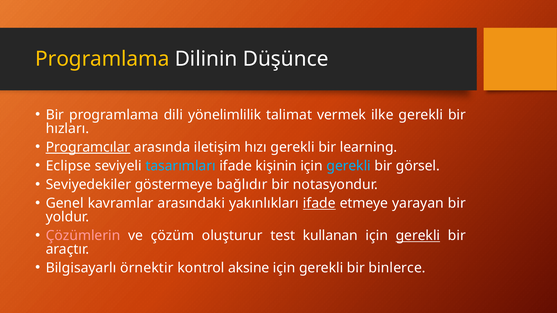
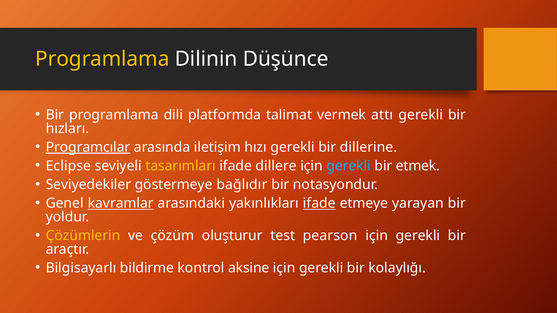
yönelimlilik: yönelimlilik -> platformda (225, 115)
ilke: ilke -> attı (382, 115)
learning: learning -> dillerine (369, 147)
tasarımları colour: light blue -> yellow (181, 166)
kişinin: kişinin -> dillere (276, 166)
görsel: görsel -> etmek (418, 166)
kavramlar underline: none -> present (121, 204)
Çözümlerin colour: pink -> yellow (83, 236)
kullanan: kullanan -> pearson (330, 236)
gerekli underline: present -> none (418, 236)
örnektir: örnektir -> bildirme (147, 268)
binlerce: binlerce -> kolaylığı (397, 268)
